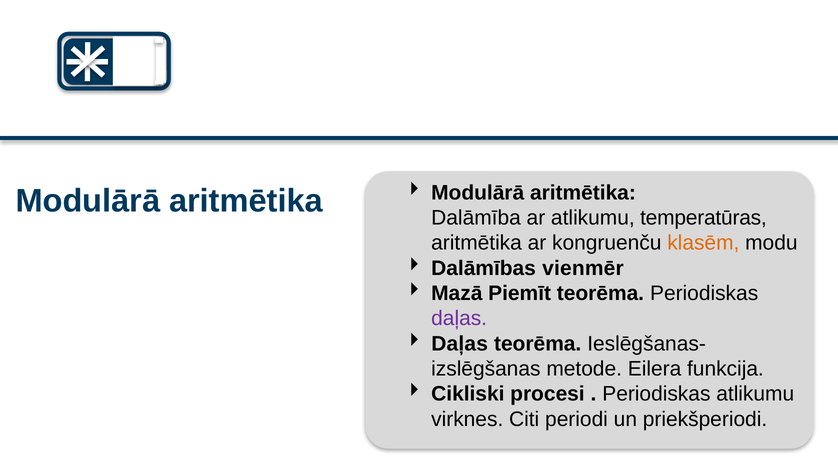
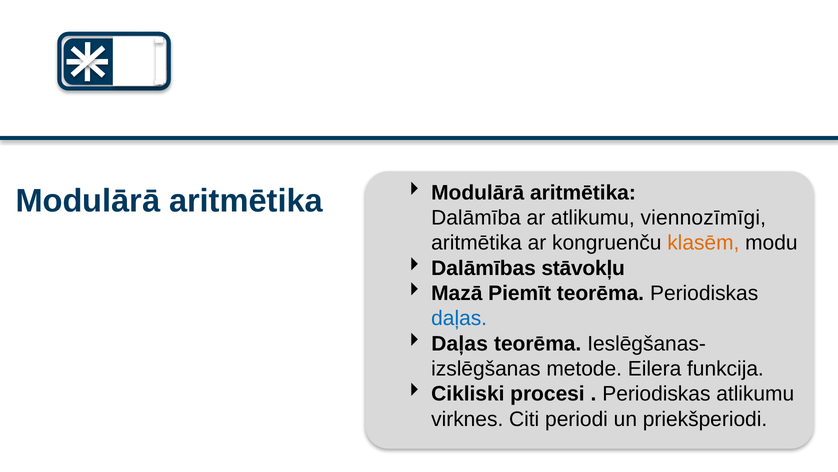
temperatūras: temperatūras -> viennozīmīgi (703, 217)
vienmēr: vienmēr -> stāvokļu (583, 268)
daļas colour: purple -> blue (459, 318)
